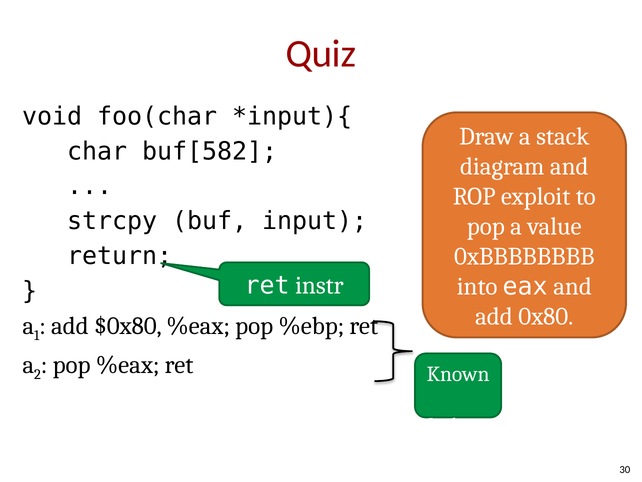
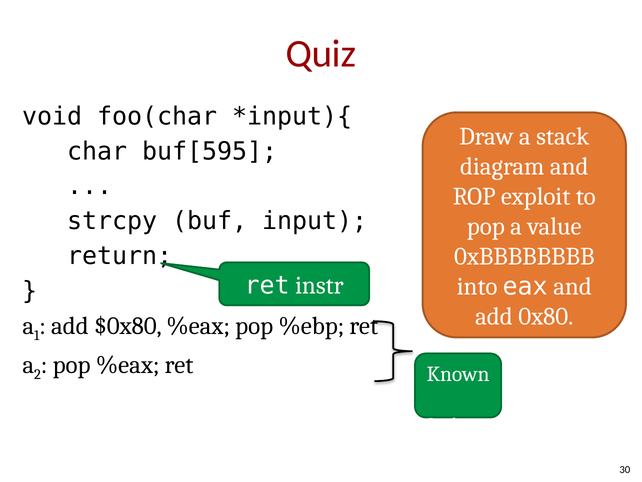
buf[582: buf[582 -> buf[595 (210, 151)
